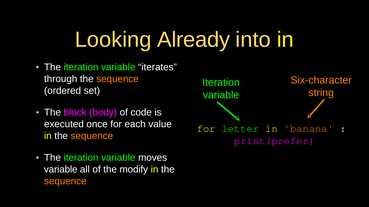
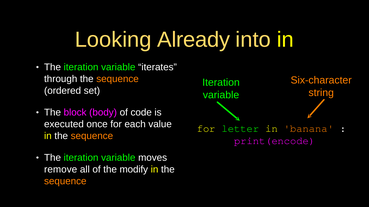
print(prefer: print(prefer -> print(encode (275, 141)
variable: variable -> remove (61, 170)
